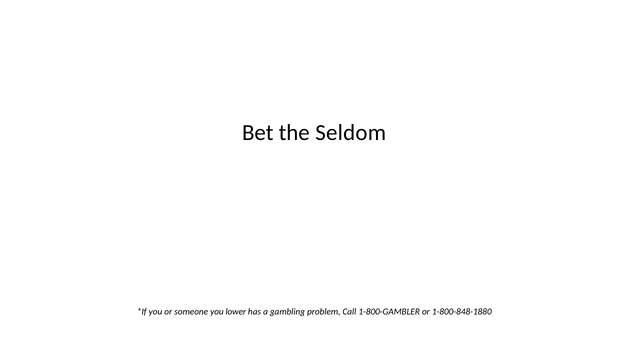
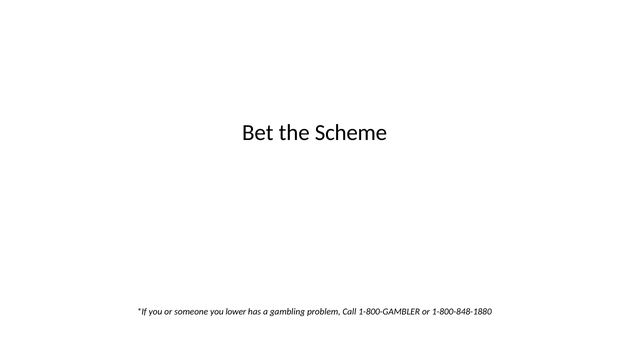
Seldom: Seldom -> Scheme (351, 133)
